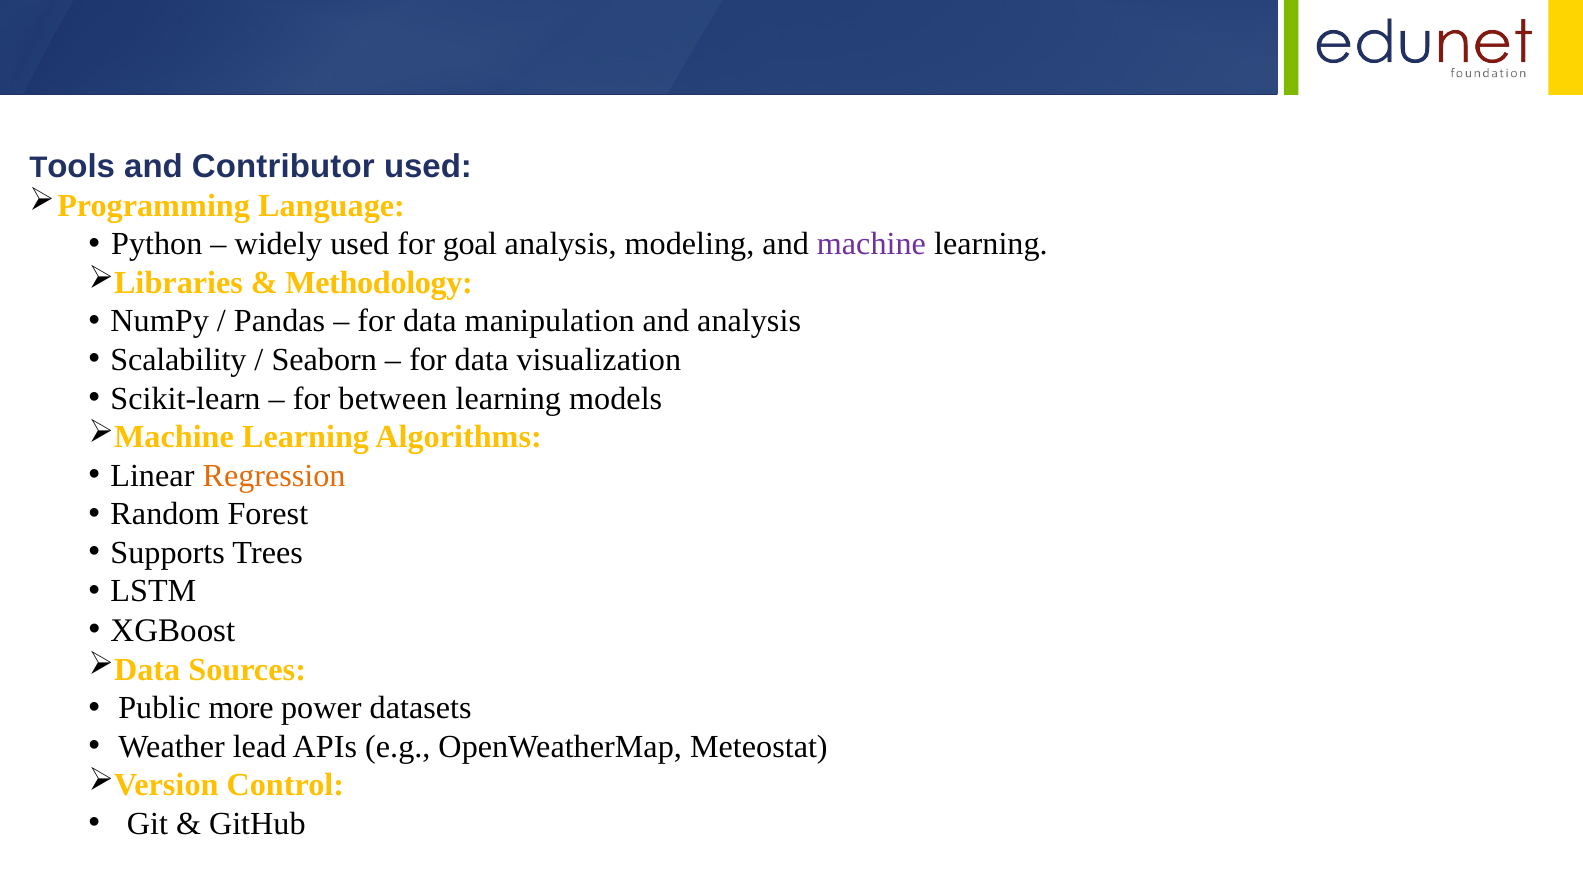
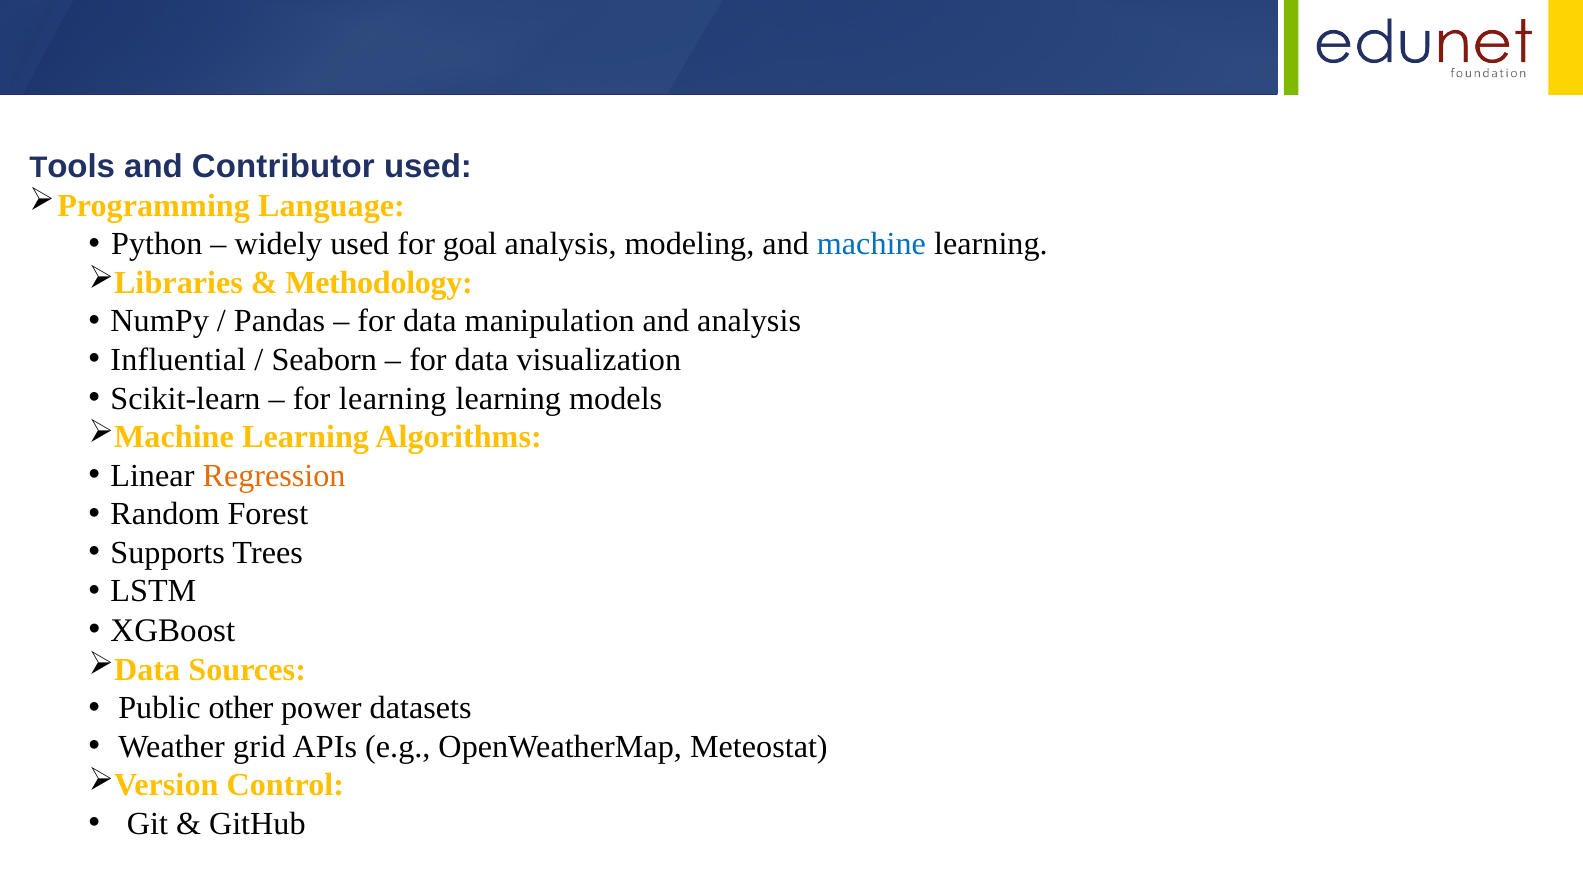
machine colour: purple -> blue (871, 244)
Scalability: Scalability -> Influential (178, 360)
for between: between -> learning (393, 399)
more: more -> other (241, 708)
lead: lead -> grid (259, 747)
